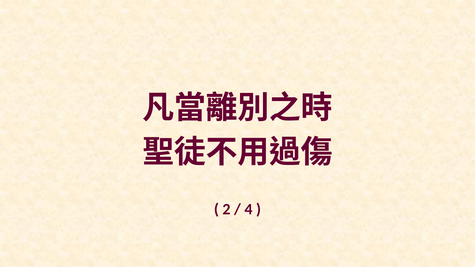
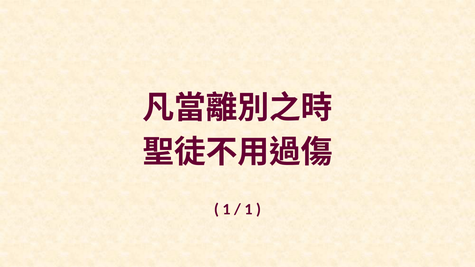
2: 2 -> 1 (226, 210)
4: 4 -> 1 (248, 210)
